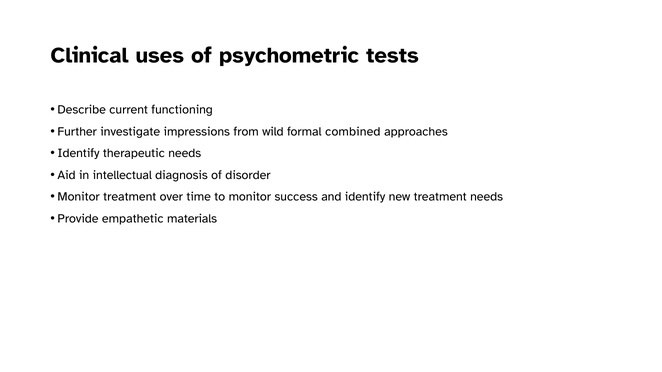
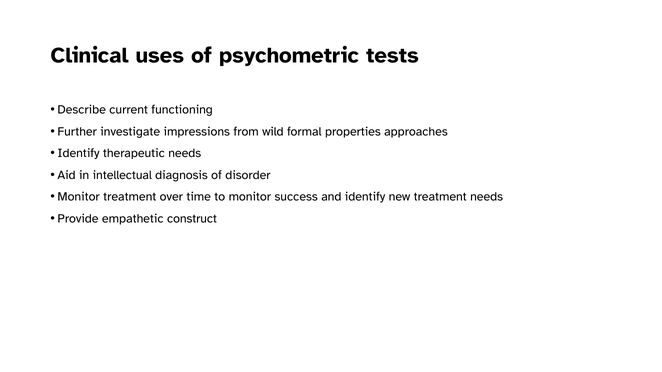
combined: combined -> properties (353, 132)
materials: materials -> construct (192, 219)
